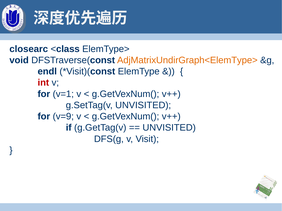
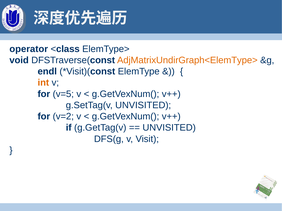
closearc: closearc -> operator (29, 49)
int colour: red -> orange (43, 83)
v=1: v=1 -> v=5 (63, 94)
v=9: v=9 -> v=2 (63, 117)
